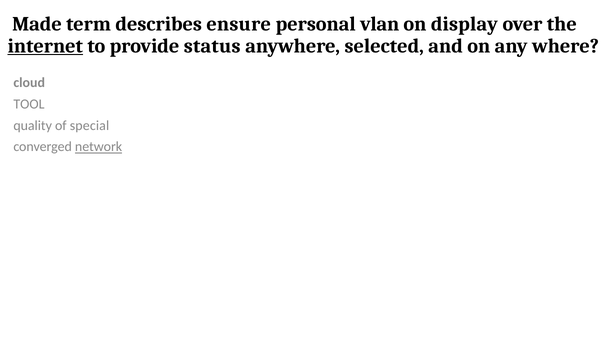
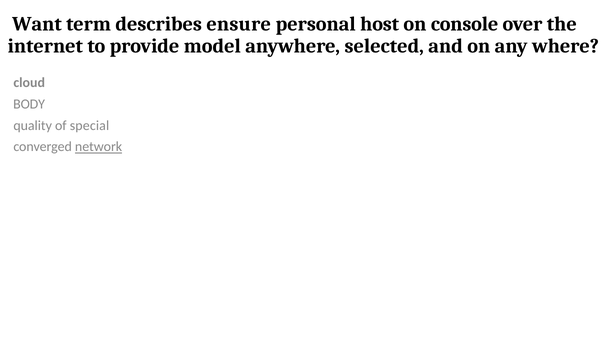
Made: Made -> Want (37, 24)
vlan: vlan -> host (380, 24)
display: display -> console (465, 24)
internet underline: present -> none (45, 46)
status: status -> model (212, 46)
TOOL: TOOL -> BODY (29, 104)
